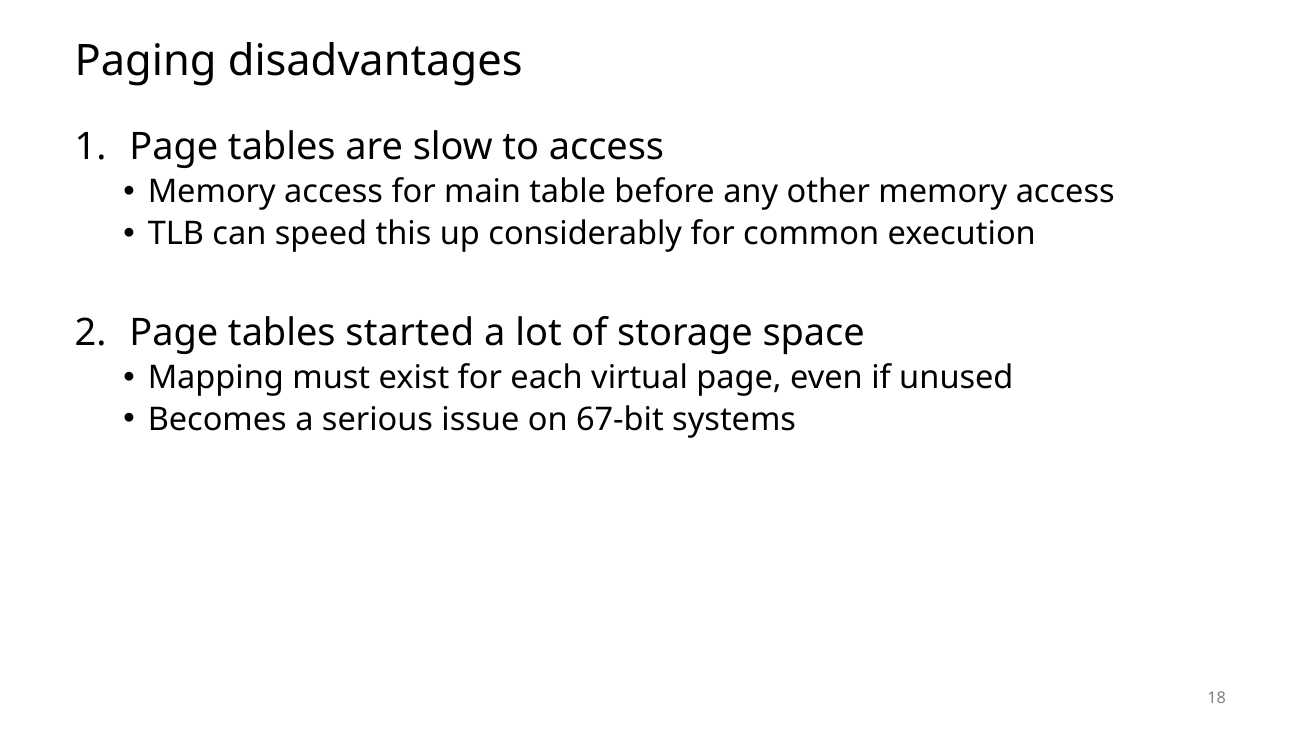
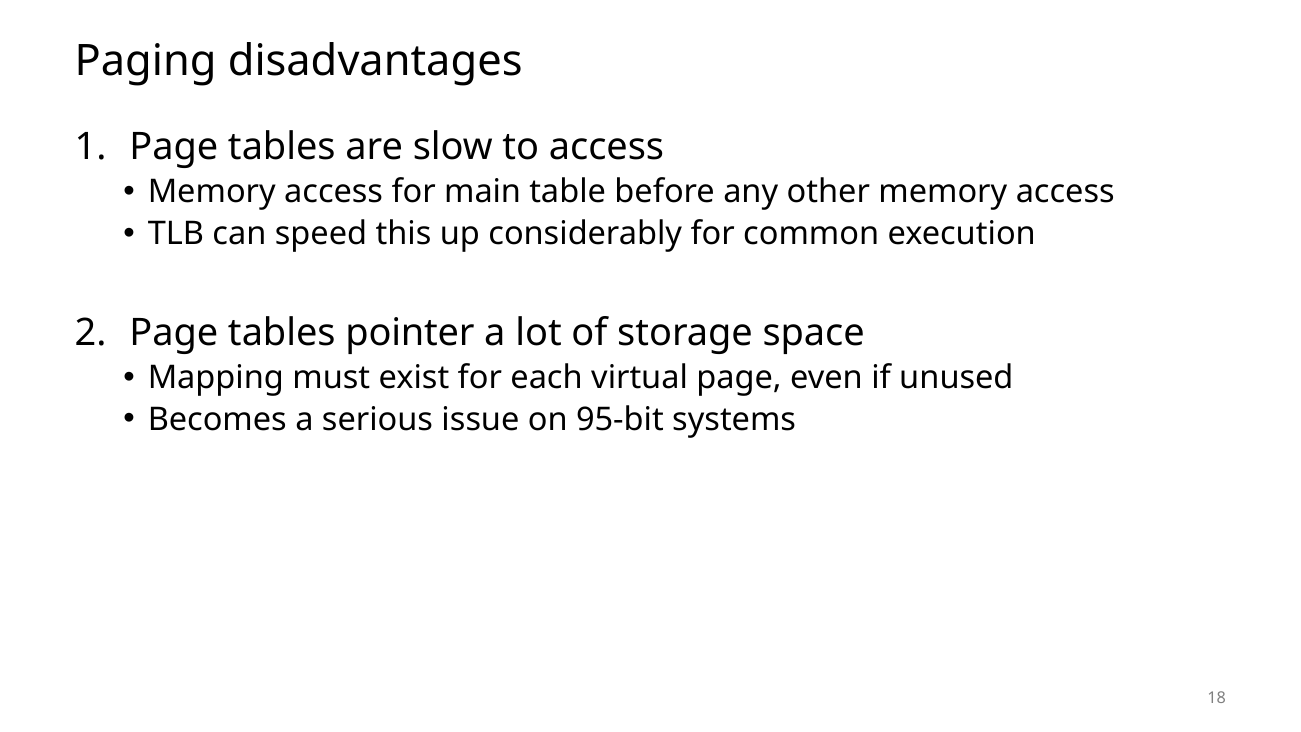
started: started -> pointer (410, 333)
67-bit: 67-bit -> 95-bit (620, 419)
